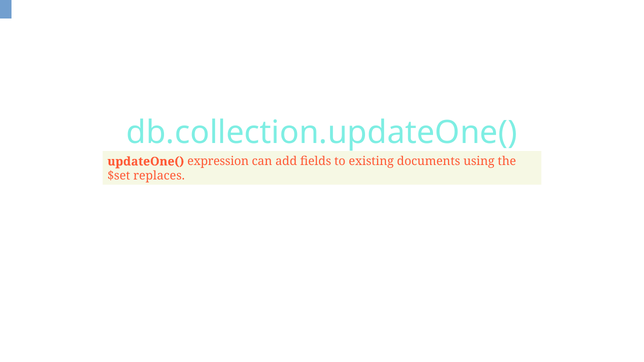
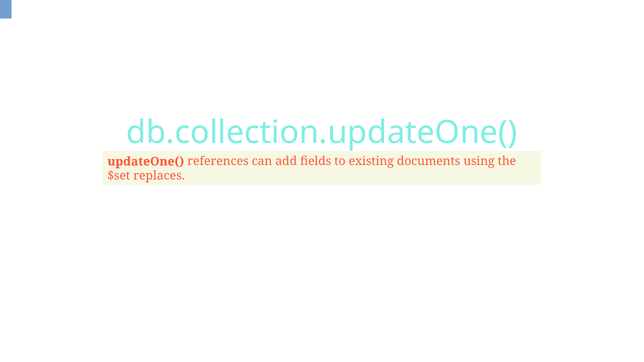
expression: expression -> references (218, 162)
